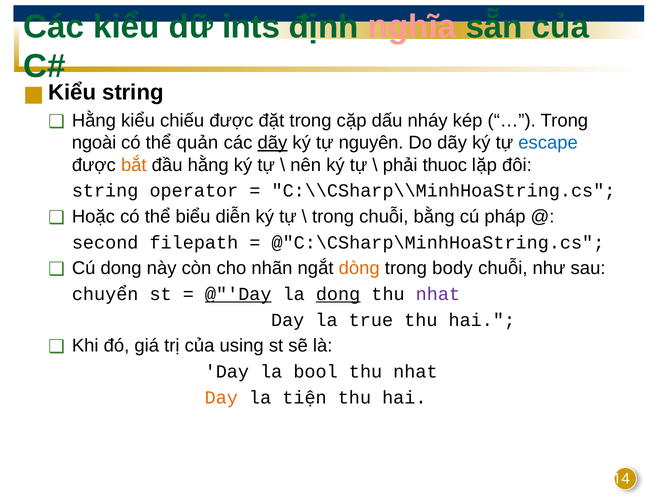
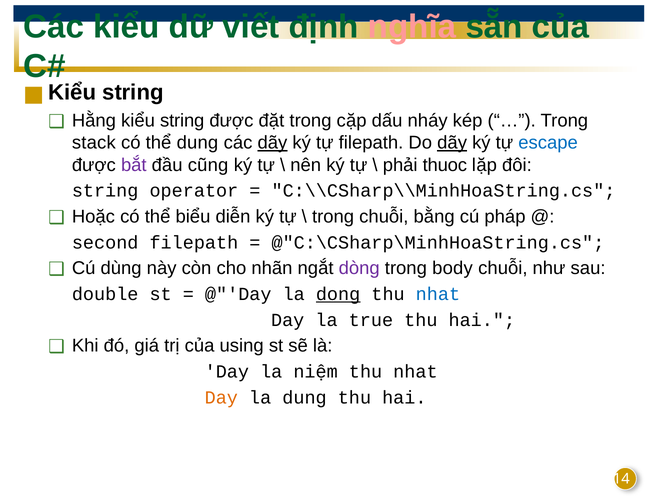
ints: ints -> viết (251, 27)
Hằng kiểu chiếu: chiếu -> string (182, 121)
ngoài: ngoài -> stack (94, 143)
thể quản: quản -> dung (197, 143)
tự nguyên: nguyên -> filepath (371, 143)
dãy underline: none -> present (452, 143)
bắt colour: orange -> purple (134, 165)
đầu hằng: hằng -> cũng (208, 165)
Cú dong: dong -> dùng (121, 268)
dòng colour: orange -> purple (359, 268)
chuyển: chuyển -> double (105, 294)
@"'Day underline: present -> none (238, 294)
nhat colour: purple -> blue (438, 294)
bool: bool -> niệm (316, 372)
la tiện: tiện -> dung (305, 397)
